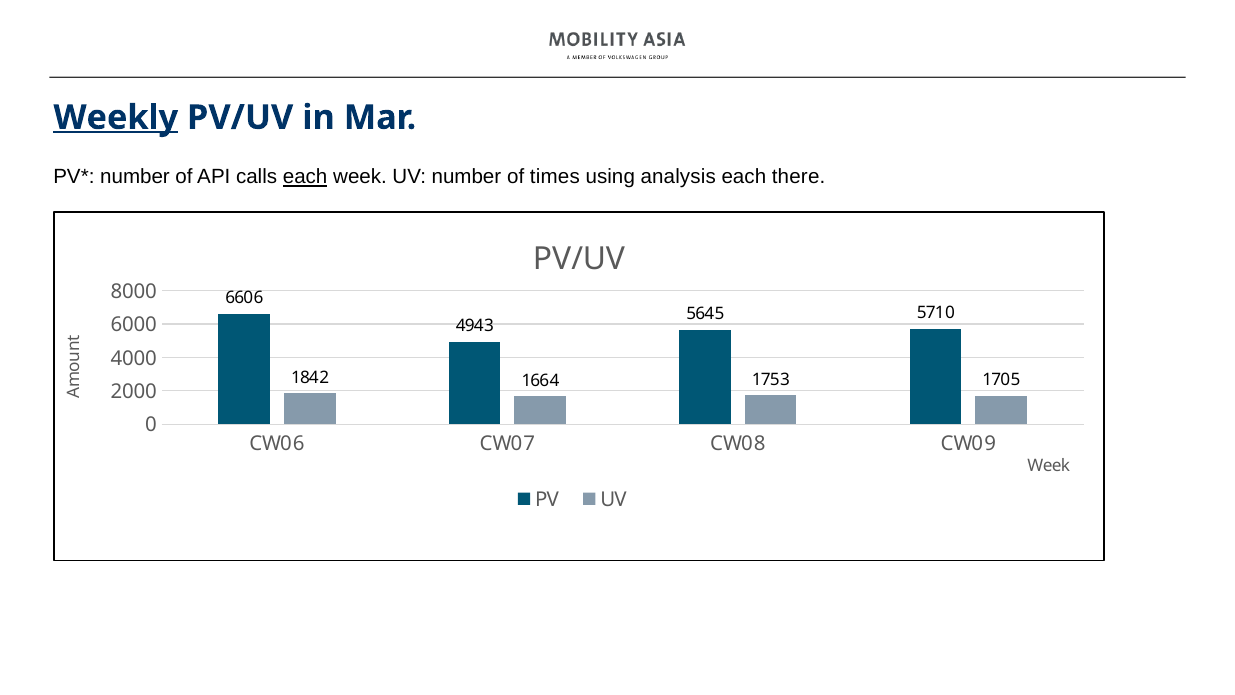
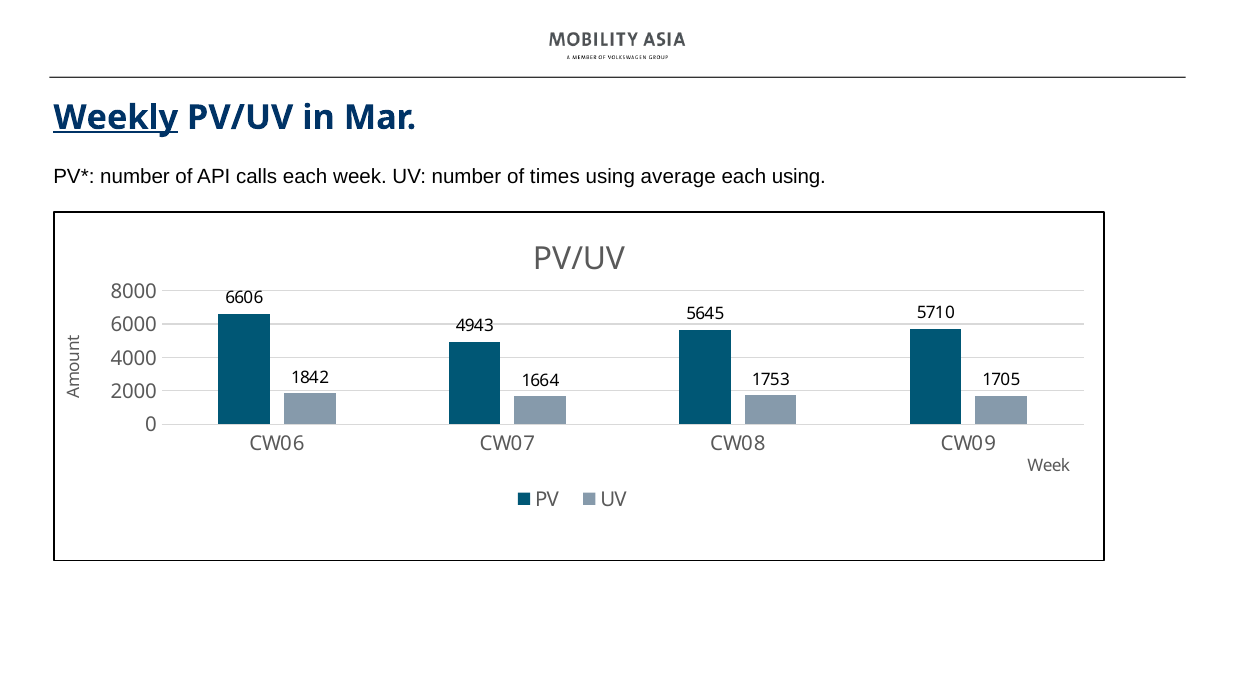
each underline: present -> none (305, 177)
analysis: analysis -> average (678, 177)
each there: there -> using (799, 177)
